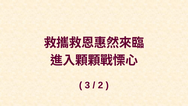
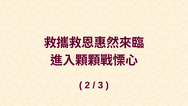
3: 3 -> 2 (87, 85)
2: 2 -> 3 (101, 85)
